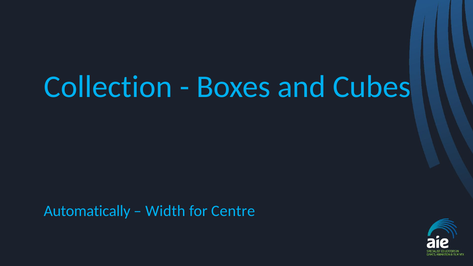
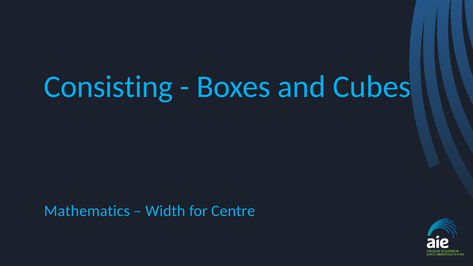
Collection: Collection -> Consisting (108, 87)
Automatically: Automatically -> Mathematics (87, 211)
